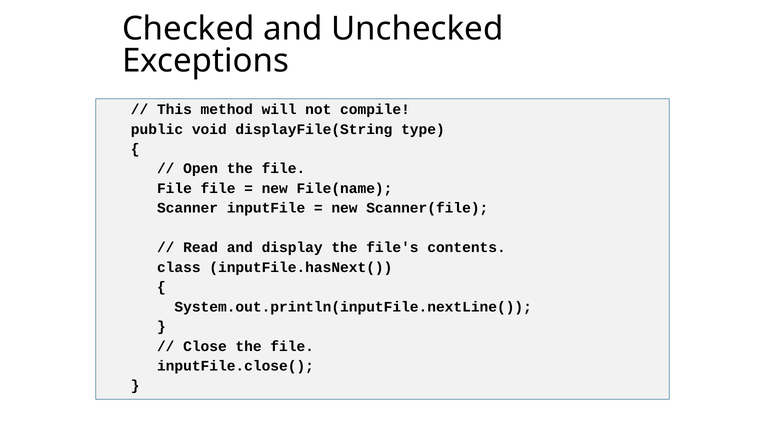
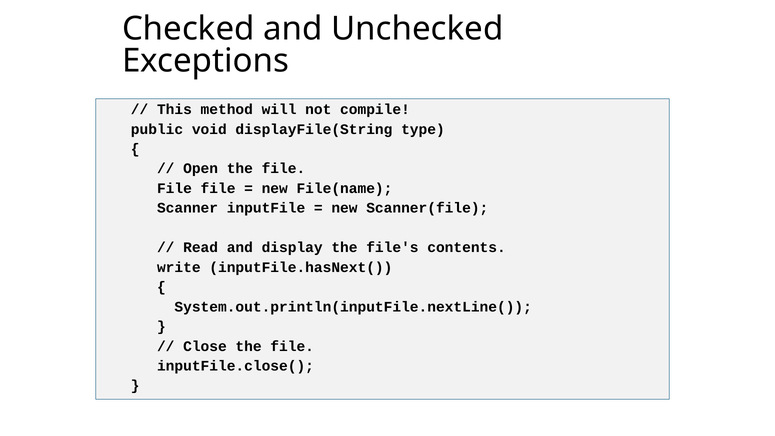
class: class -> write (179, 267)
